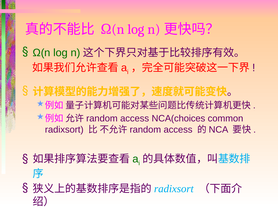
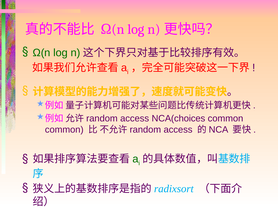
radixsort: radixsort -> common (64, 130)
